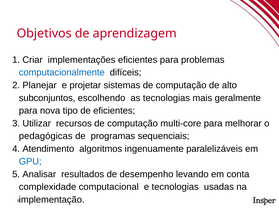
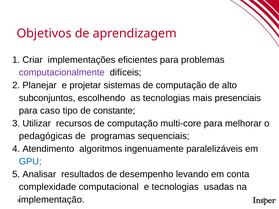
computacionalmente colour: blue -> purple (62, 73)
geralmente: geralmente -> presenciais (238, 98)
nova: nova -> caso (50, 111)
de eficientes: eficientes -> constante (114, 111)
